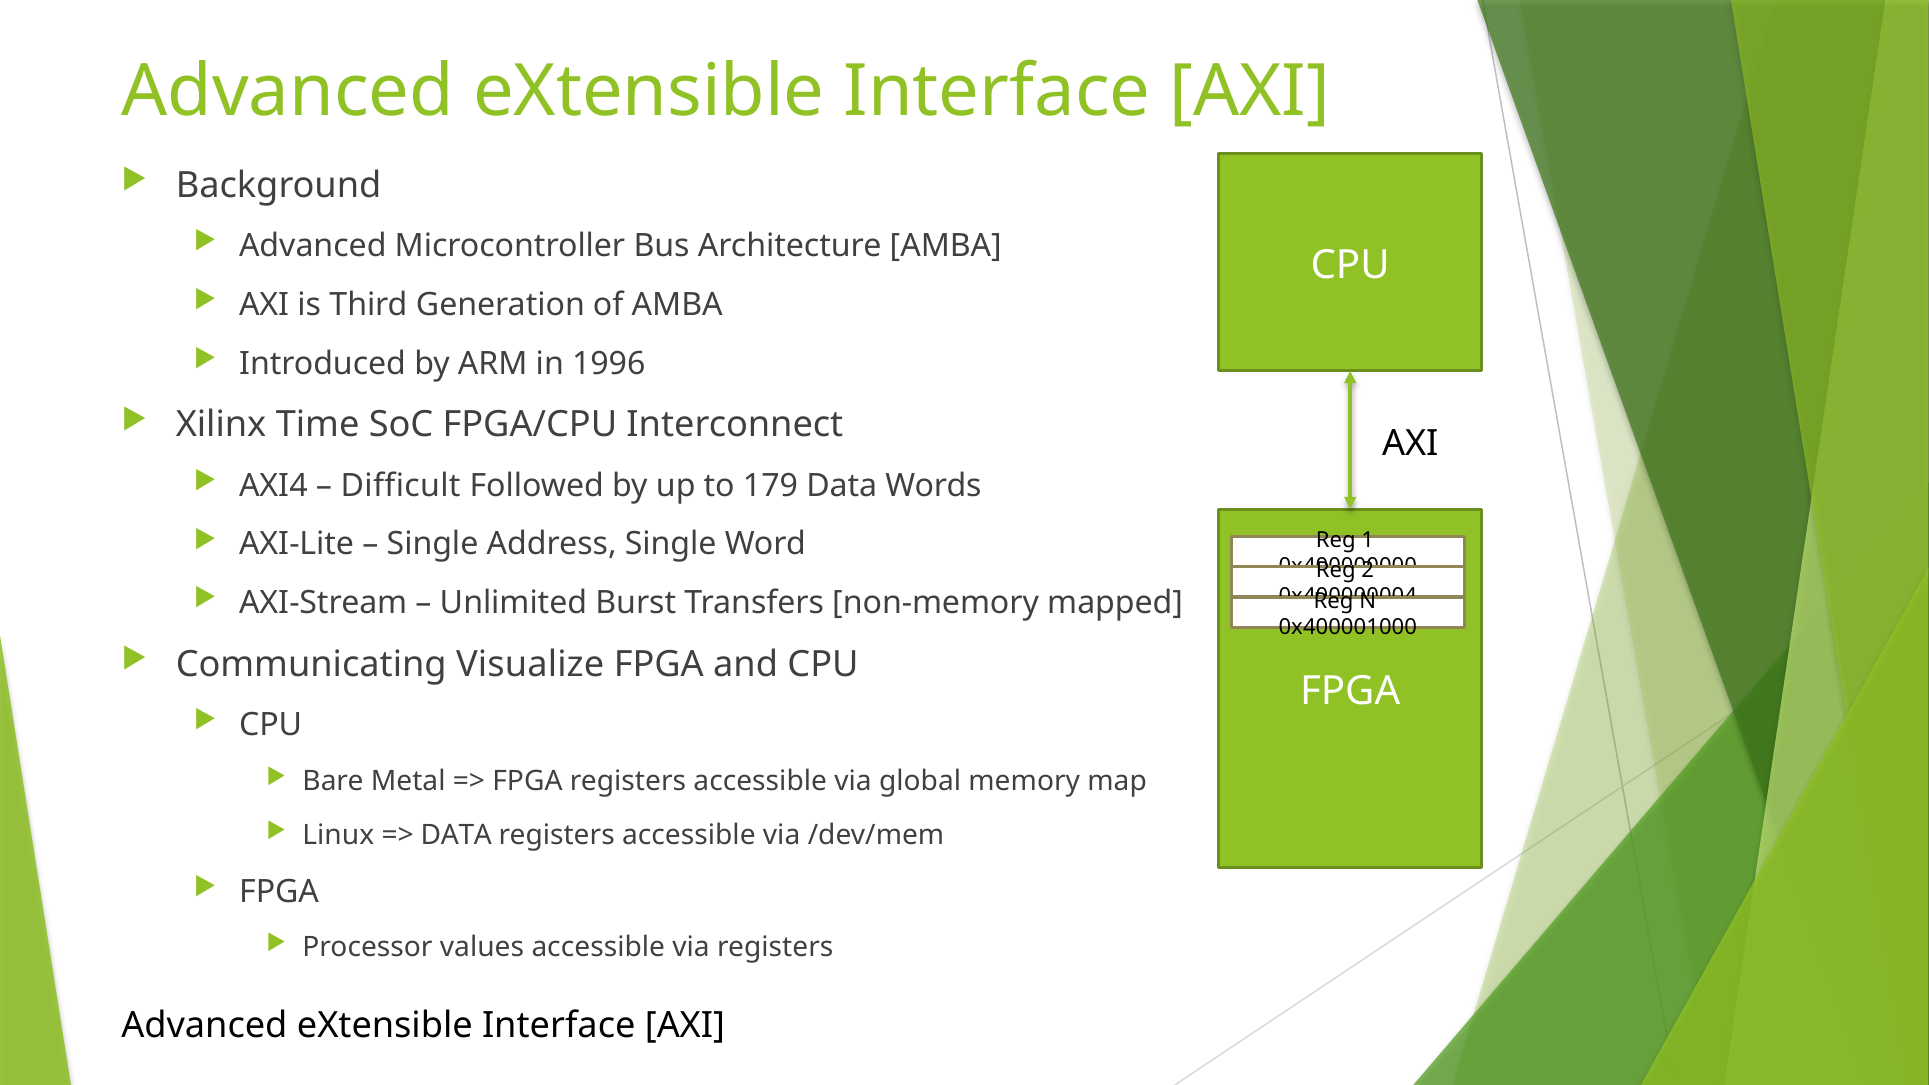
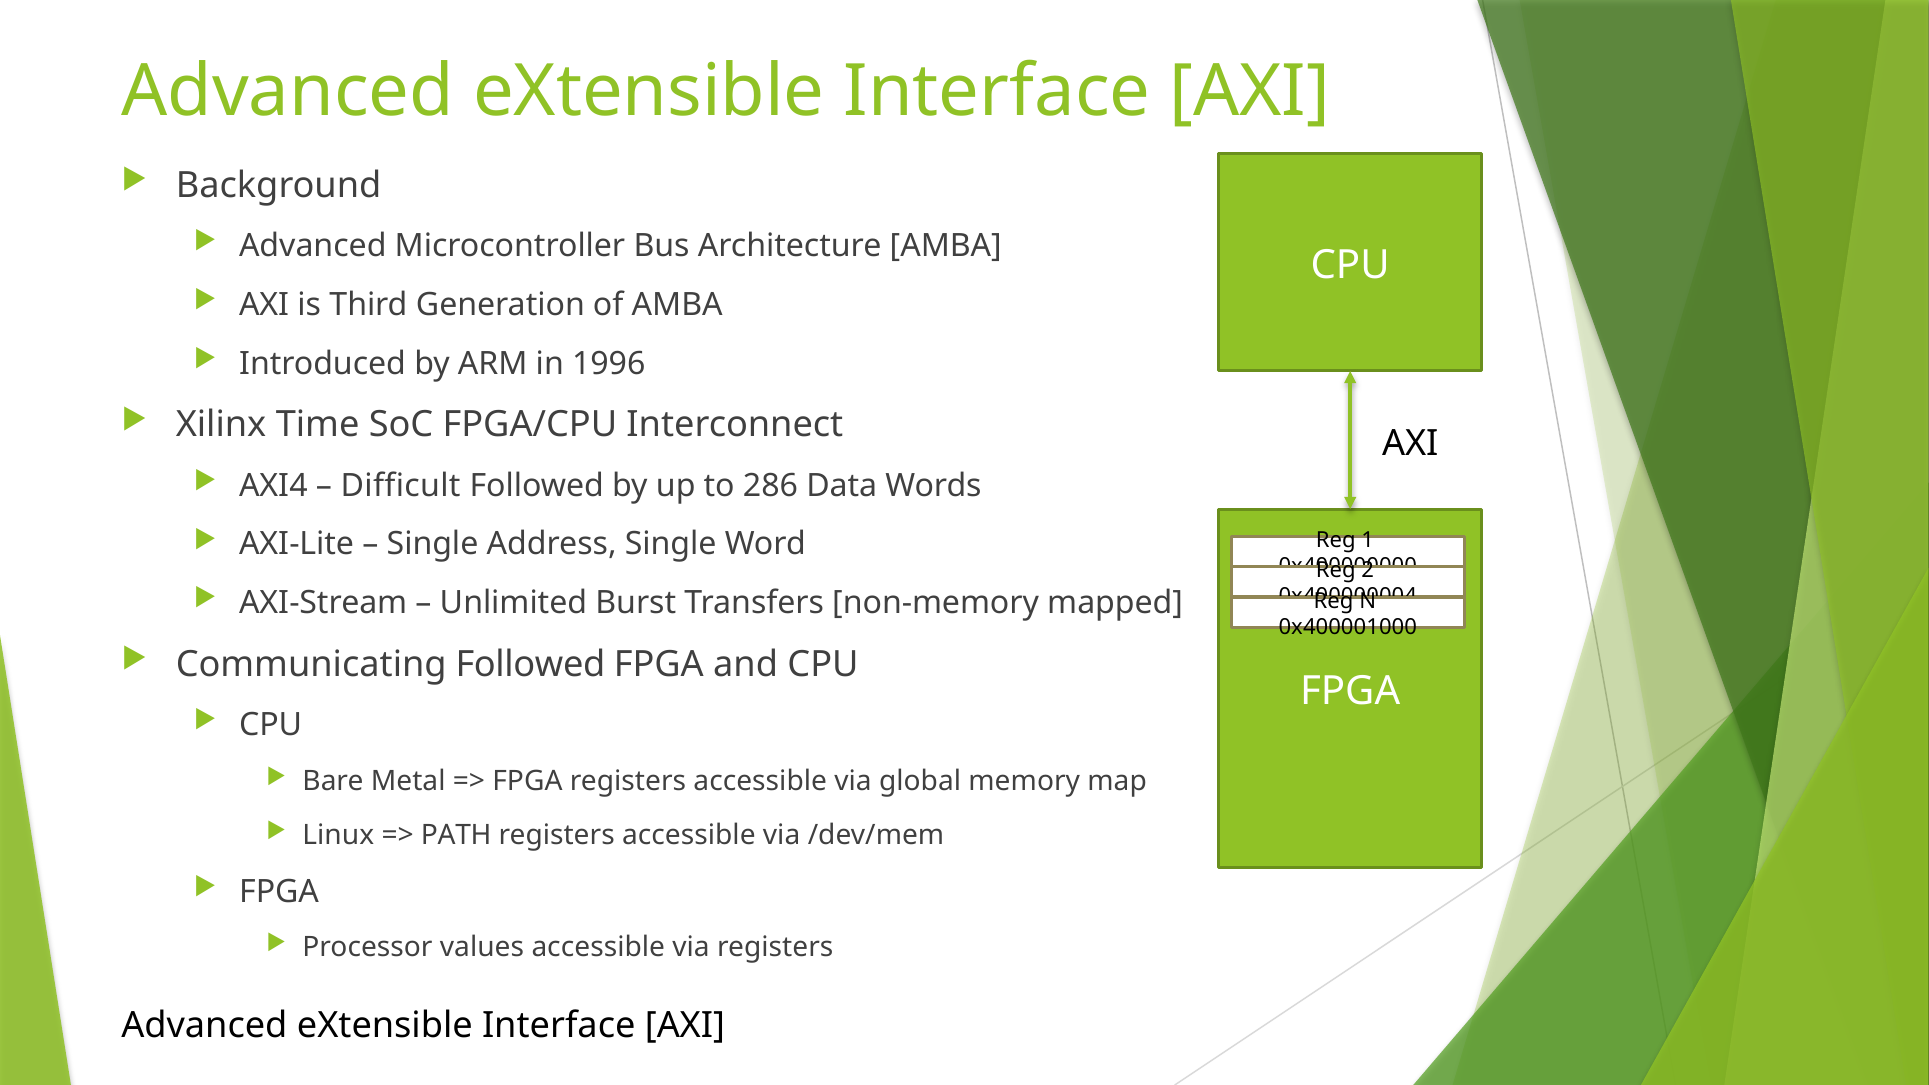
179: 179 -> 286 (770, 486)
Communicating Visualize: Visualize -> Followed (530, 664)
DATA: DATA -> PATH (456, 835)
